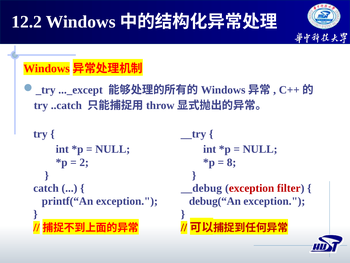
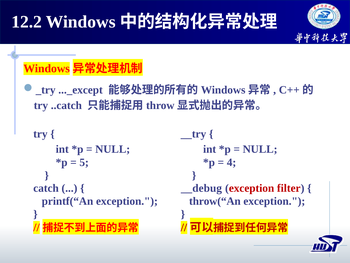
2: 2 -> 5 (84, 162)
8: 8 -> 4 (232, 162)
debug(“An: debug(“An -> throw(“An (215, 201)
